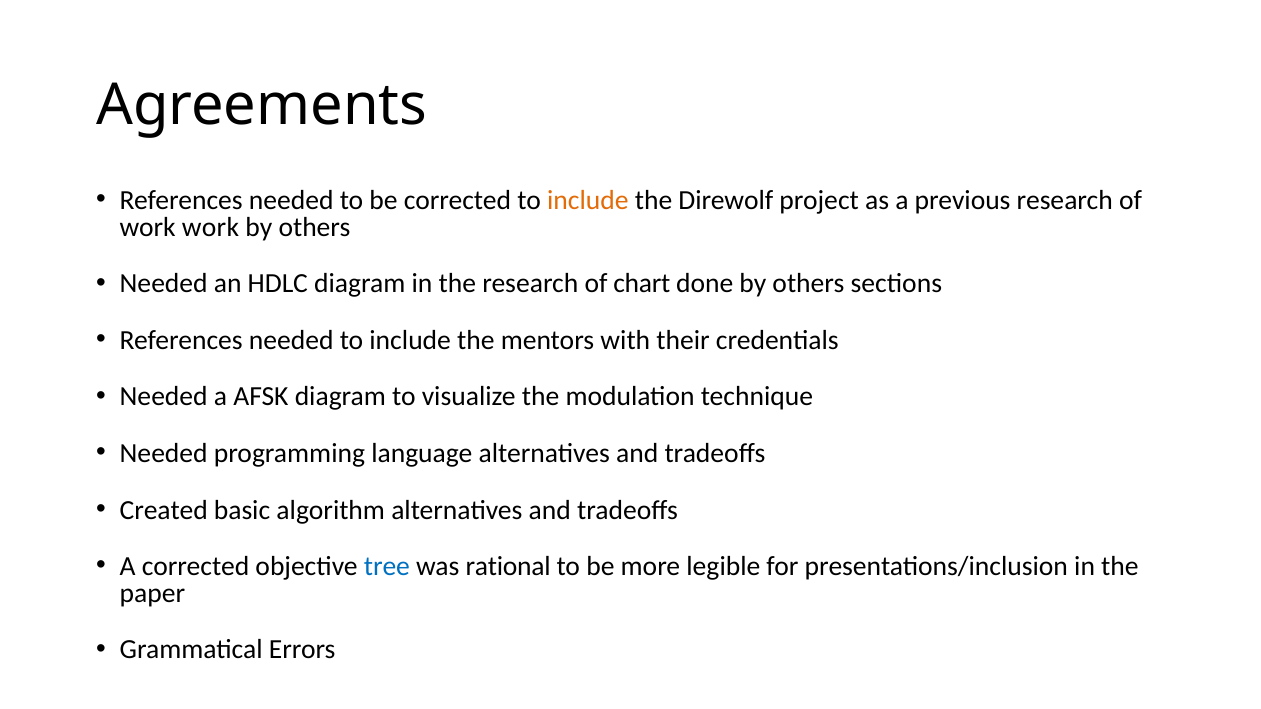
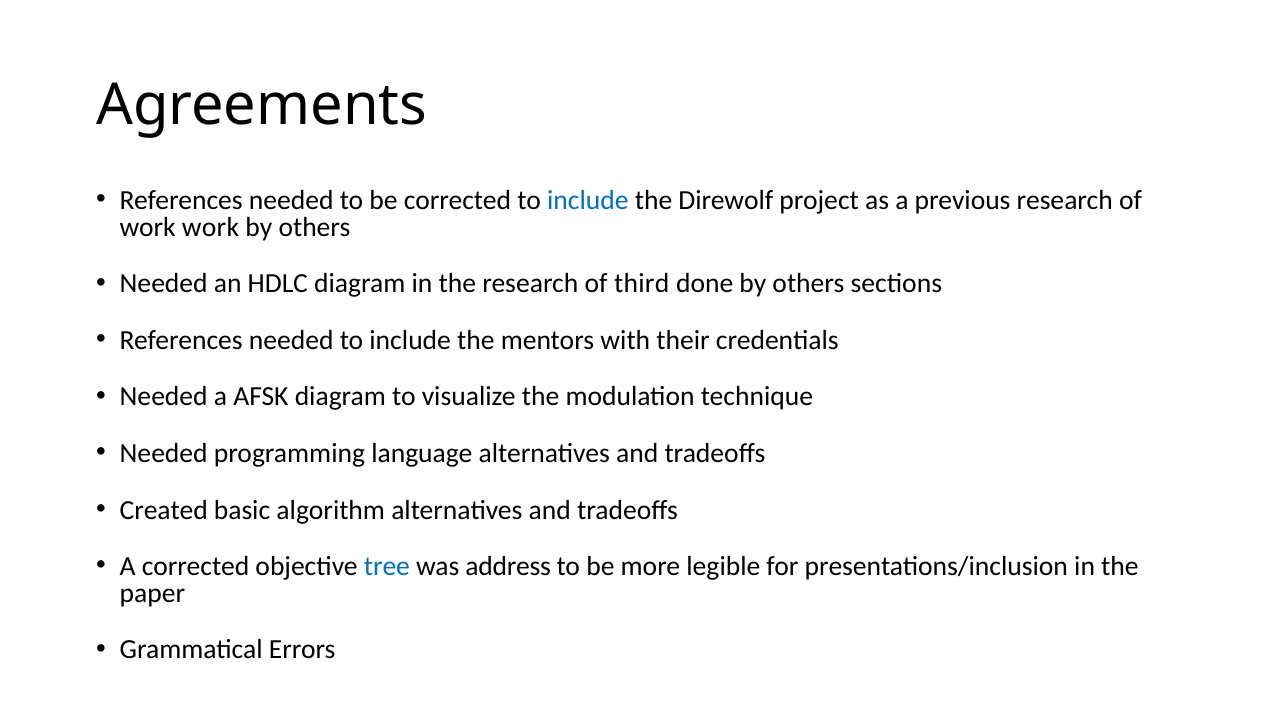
include colour: orange -> blue (588, 200)
chart: chart -> third (642, 284)
rational: rational -> address (508, 567)
